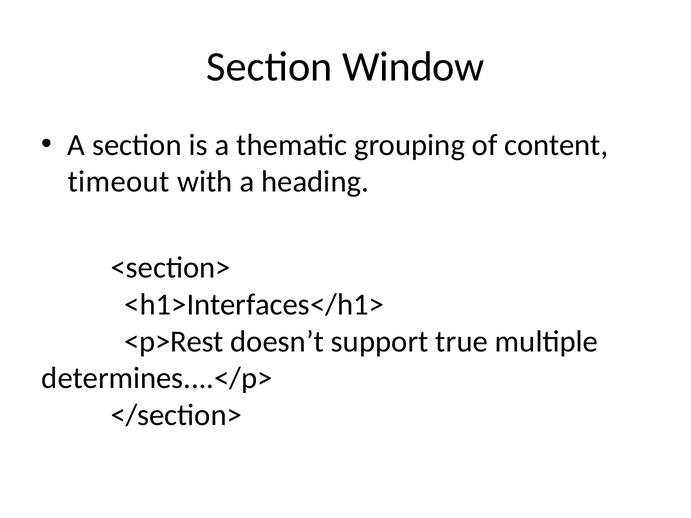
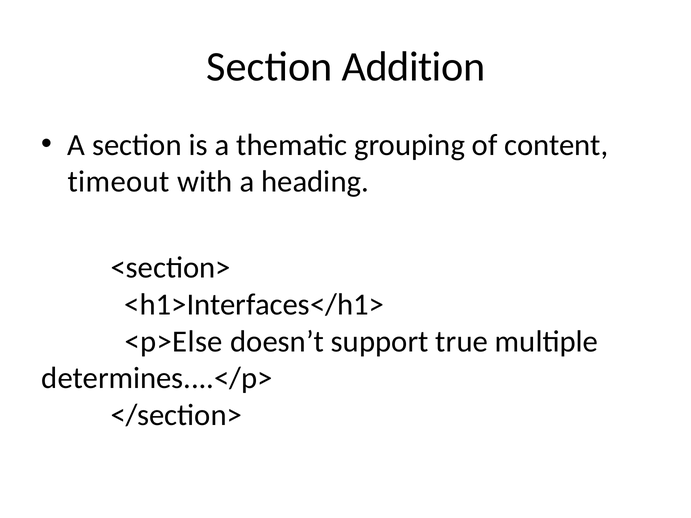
Window: Window -> Addition (413, 67)
<p>Rest: <p>Rest -> <p>Else (174, 342)
